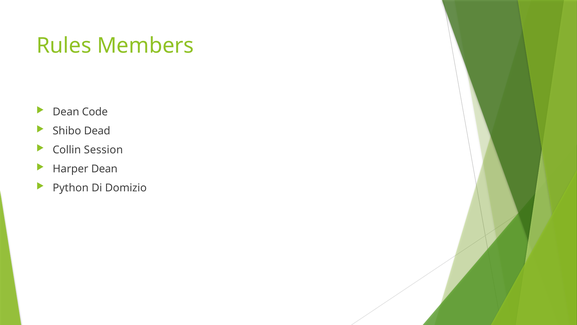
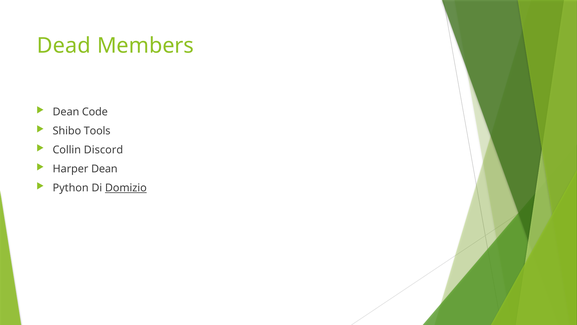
Rules: Rules -> Dead (64, 46)
Dead: Dead -> Tools (97, 131)
Session: Session -> Discord (103, 150)
Domizio underline: none -> present (126, 188)
